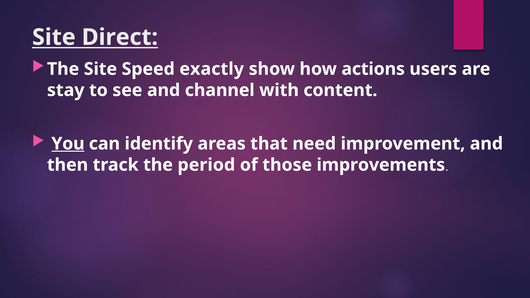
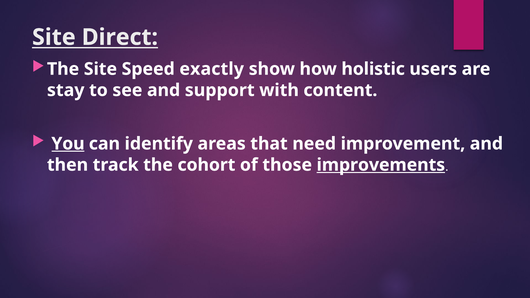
actions: actions -> holistic (373, 69)
channel: channel -> support (220, 90)
period: period -> cohort (206, 165)
improvements underline: none -> present (381, 165)
